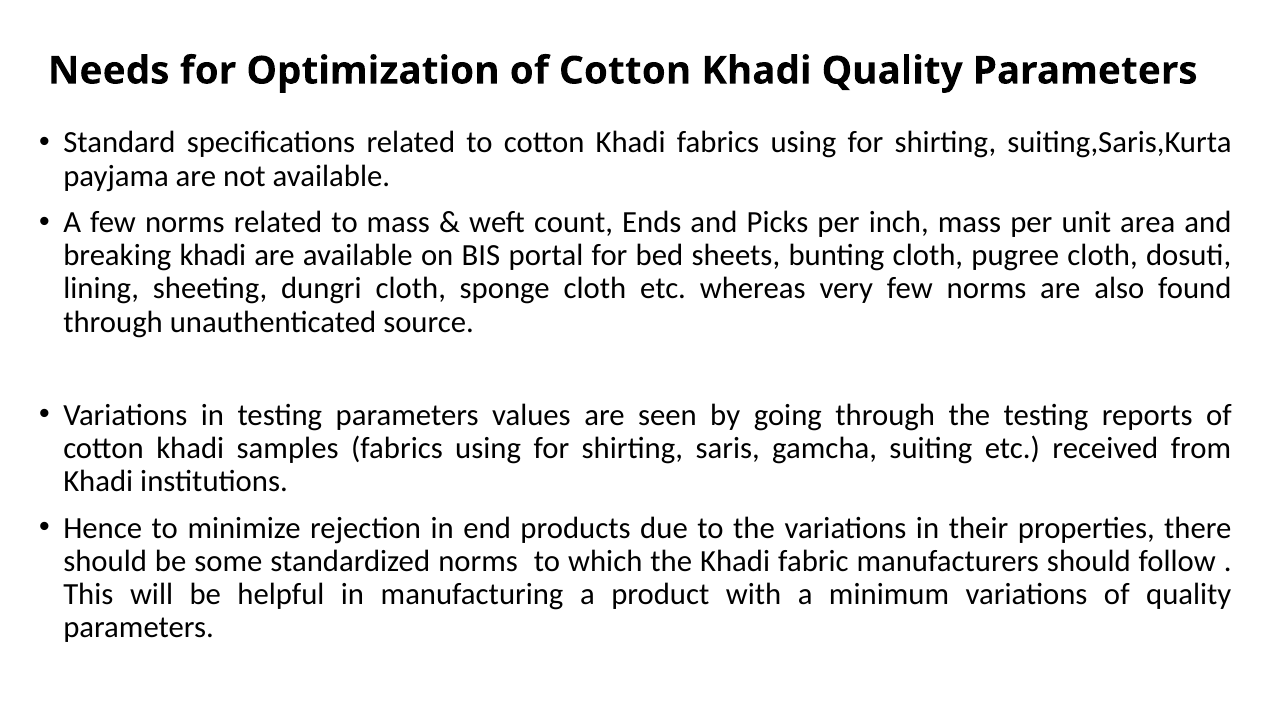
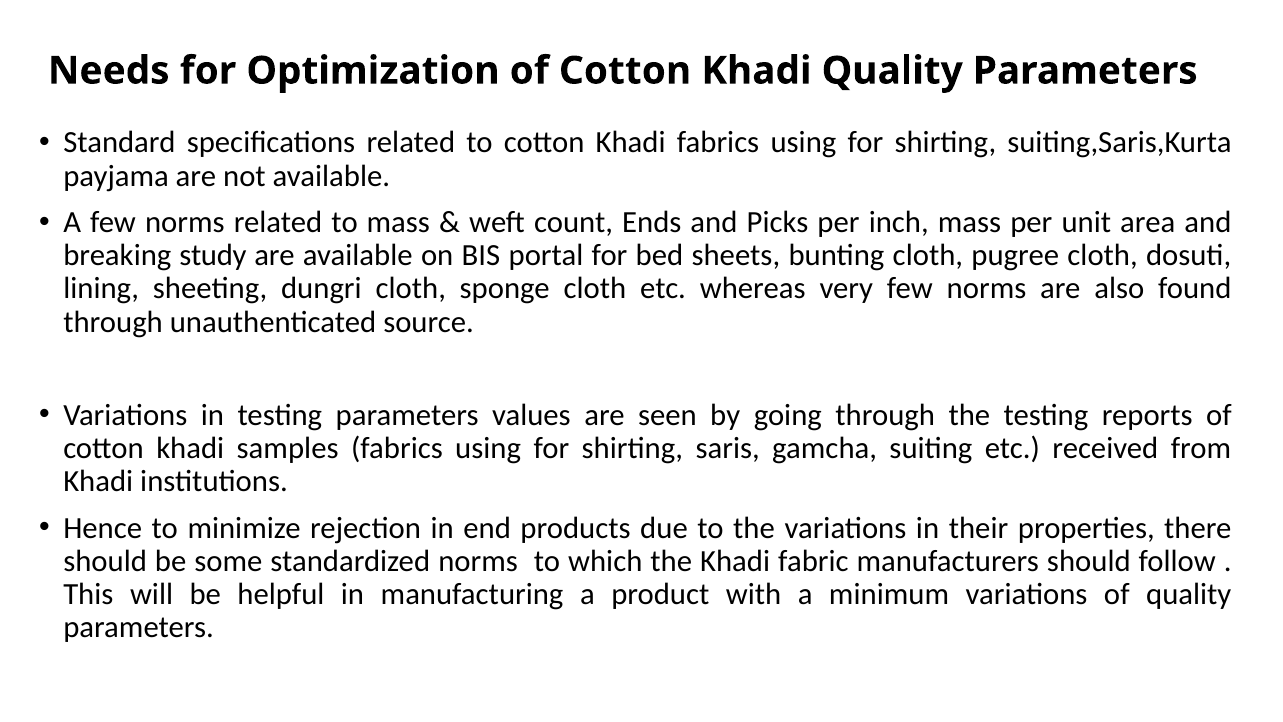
breaking khadi: khadi -> study (213, 256)
